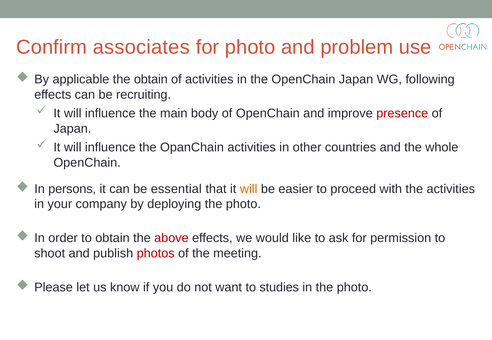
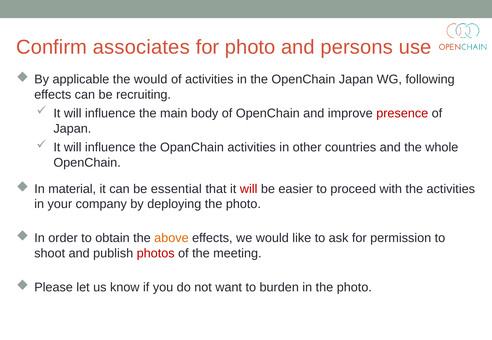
problem: problem -> persons (357, 47)
the obtain: obtain -> would (151, 80)
persons: persons -> material (72, 189)
will colour: orange -> red (249, 189)
above colour: red -> orange (171, 239)
studies: studies -> burden (279, 288)
